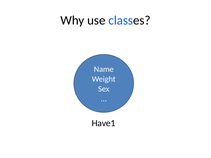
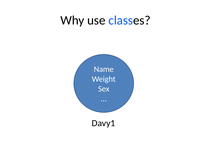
Have1: Have1 -> Davy1 (103, 123)
